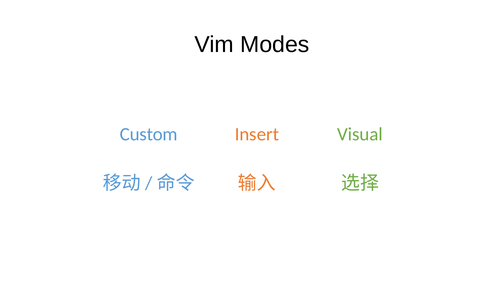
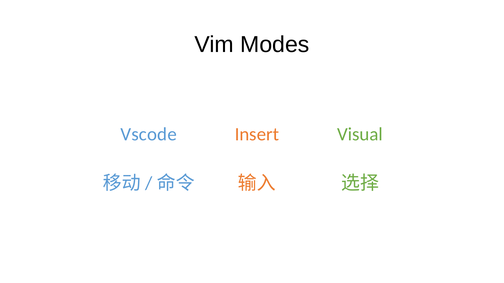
Custom: Custom -> Vscode (149, 134)
